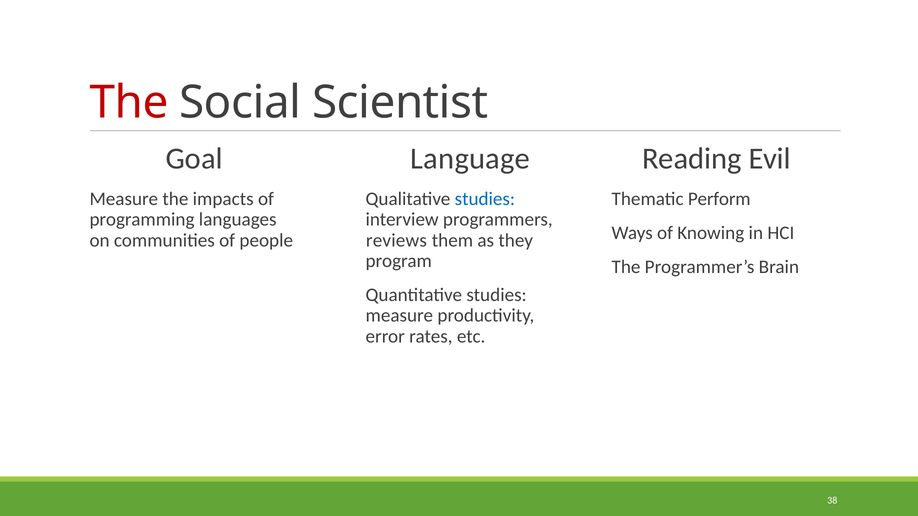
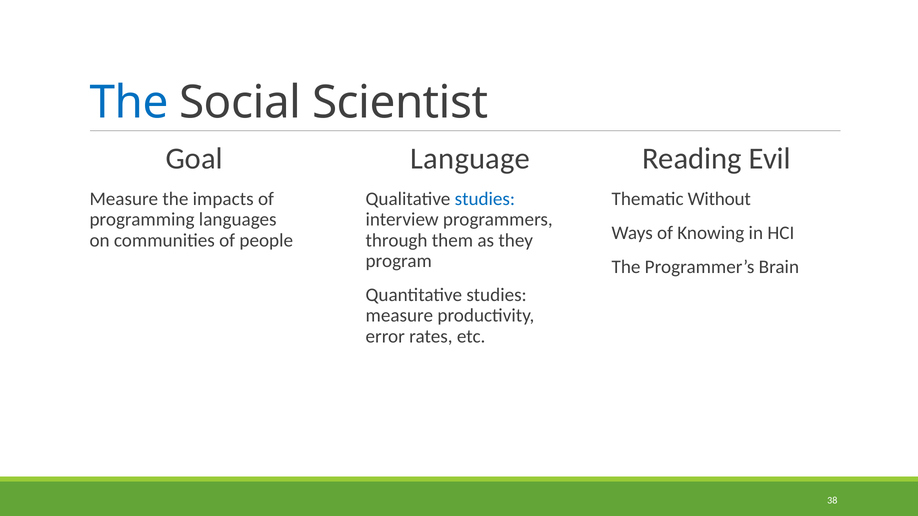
The colour: red -> blue (129, 103)
Perform: Perform -> Without (719, 199)
reviews: reviews -> through (397, 240)
